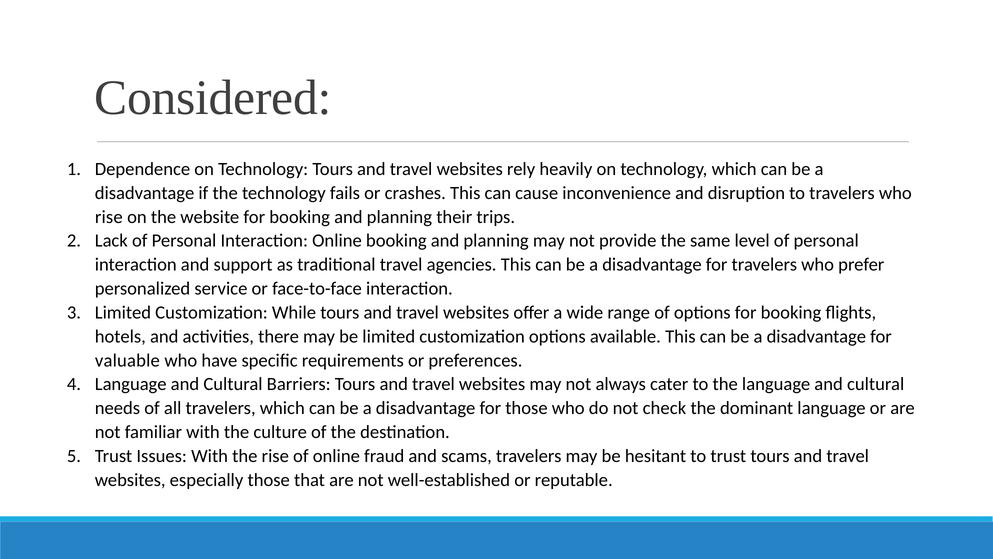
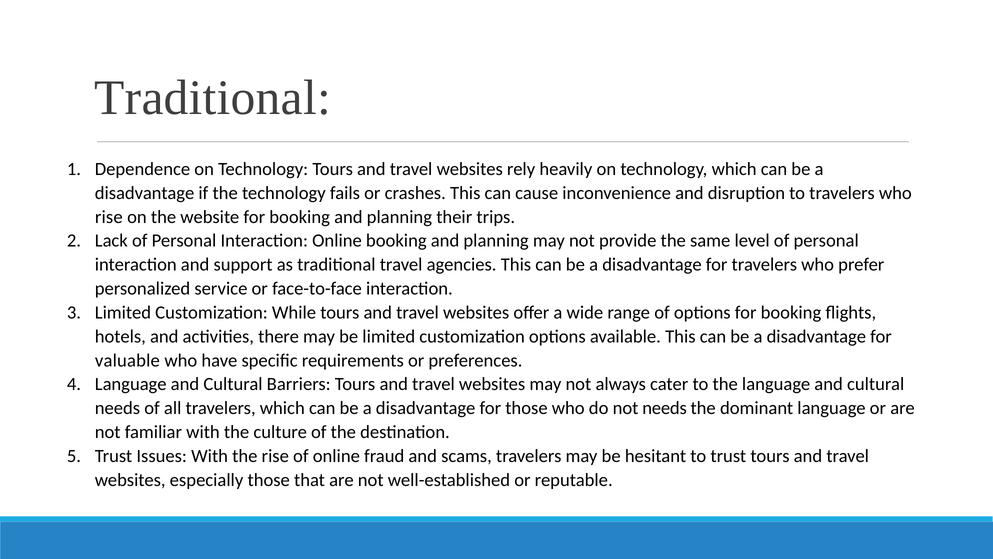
Considered: Considered -> Traditional (213, 98)
not check: check -> needs (665, 408)
